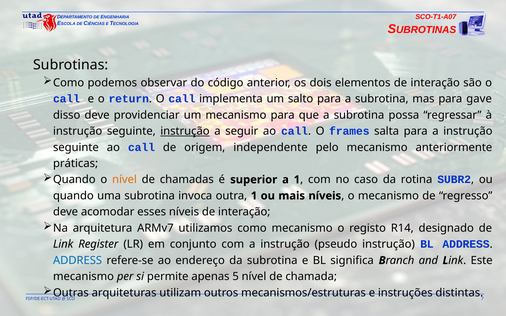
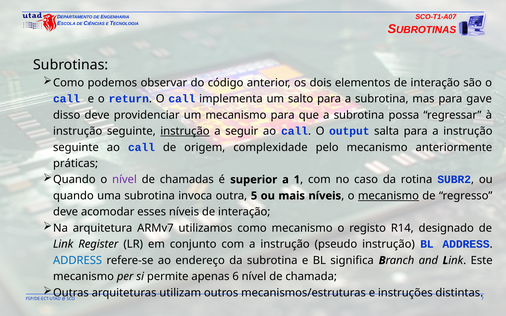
frames: frames -> output (349, 131)
independente: independente -> complexidade (270, 147)
nível colour: orange -> purple (125, 180)
outra 1: 1 -> 5 (254, 196)
mecanismo underline: none -> present (388, 196)
5: 5 -> 6 (236, 277)
